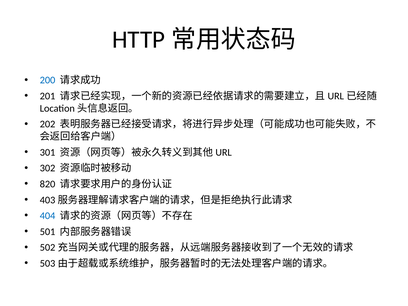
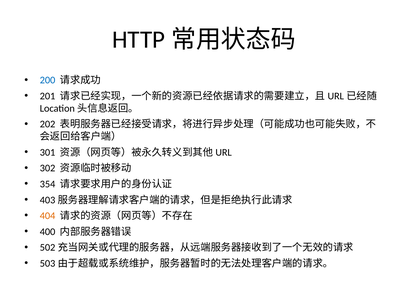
820: 820 -> 354 (48, 184)
404 colour: blue -> orange (48, 216)
501: 501 -> 400 (48, 232)
